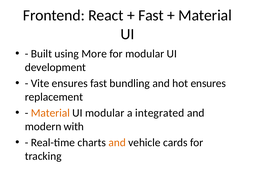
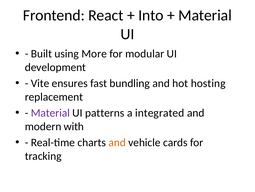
Fast: Fast -> Into (151, 15)
hot ensures: ensures -> hosting (208, 83)
Material colour: orange -> purple (50, 112)
UI modular: modular -> patterns (105, 112)
